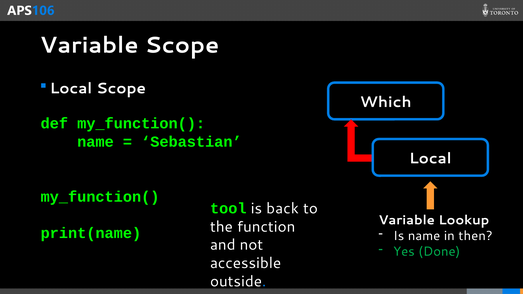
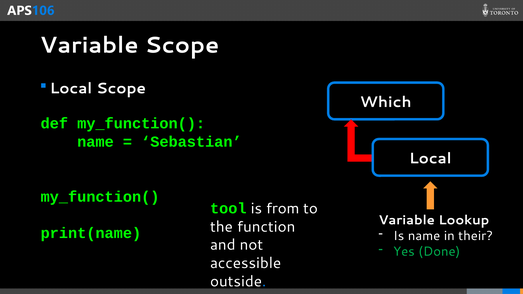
back: back -> from (283, 208)
then: then -> their (476, 236)
